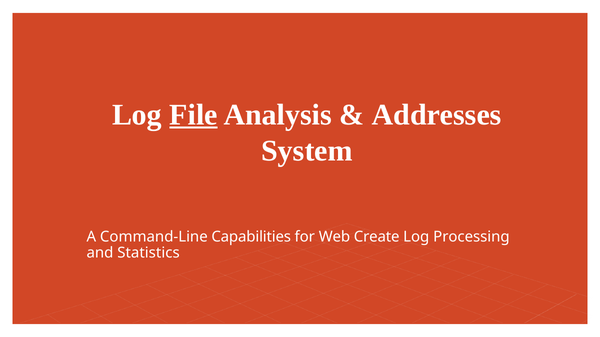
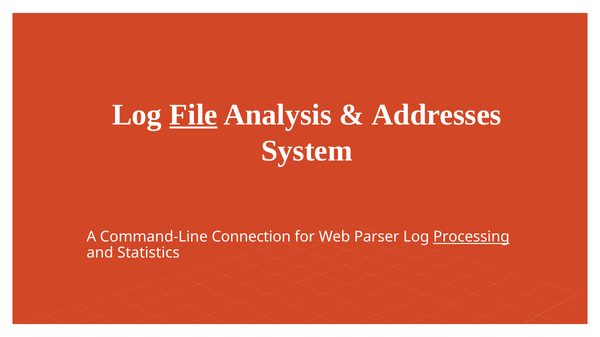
Capabilities: Capabilities -> Connection (251, 237)
Create: Create -> Parser (377, 237)
Processing underline: none -> present (471, 237)
